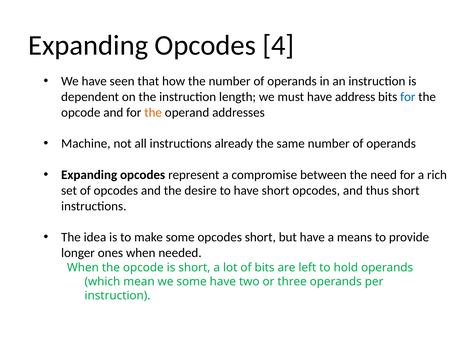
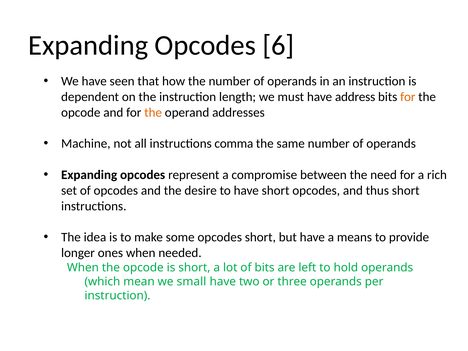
4: 4 -> 6 (278, 45)
for colour: blue -> orange (408, 97)
already: already -> comma (234, 144)
we some: some -> small (192, 282)
